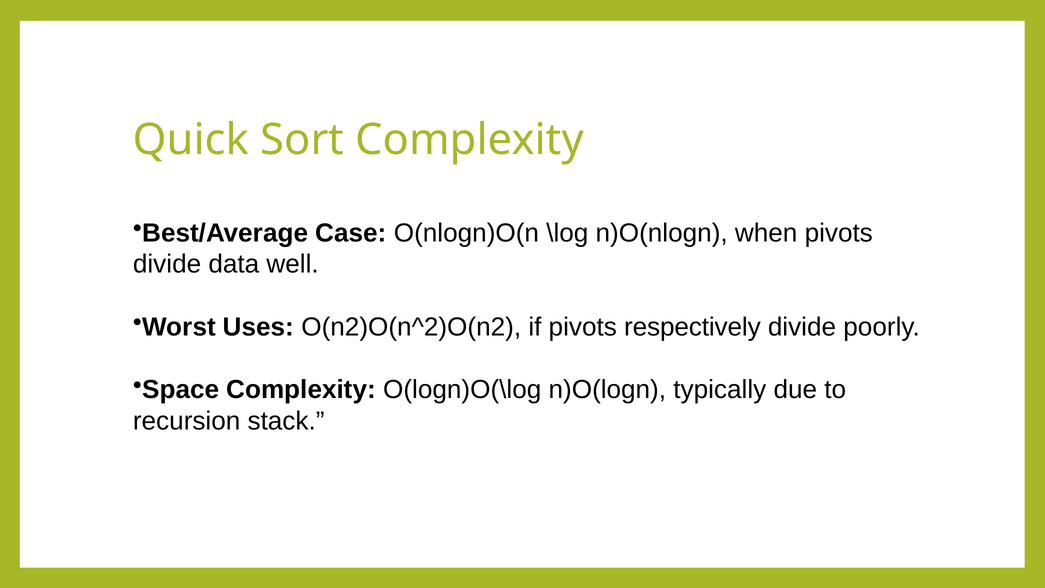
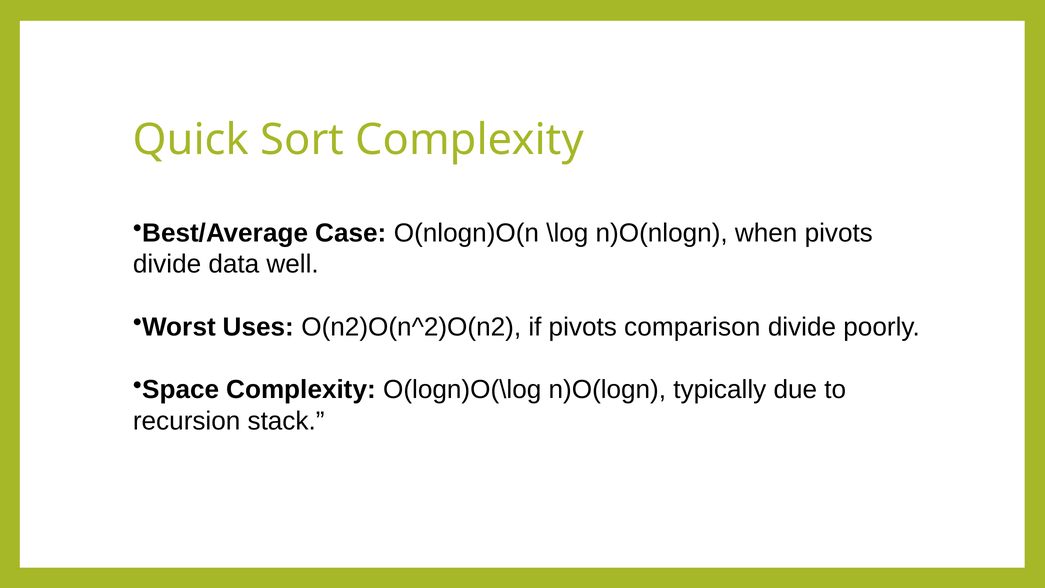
respectively: respectively -> comparison (692, 327)
